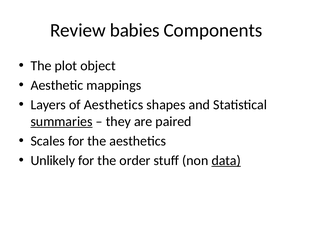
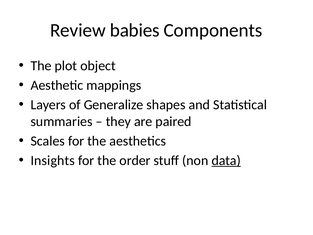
of Aesthetics: Aesthetics -> Generalize (114, 105)
summaries underline: present -> none (62, 121)
Unlikely: Unlikely -> Insights (53, 160)
